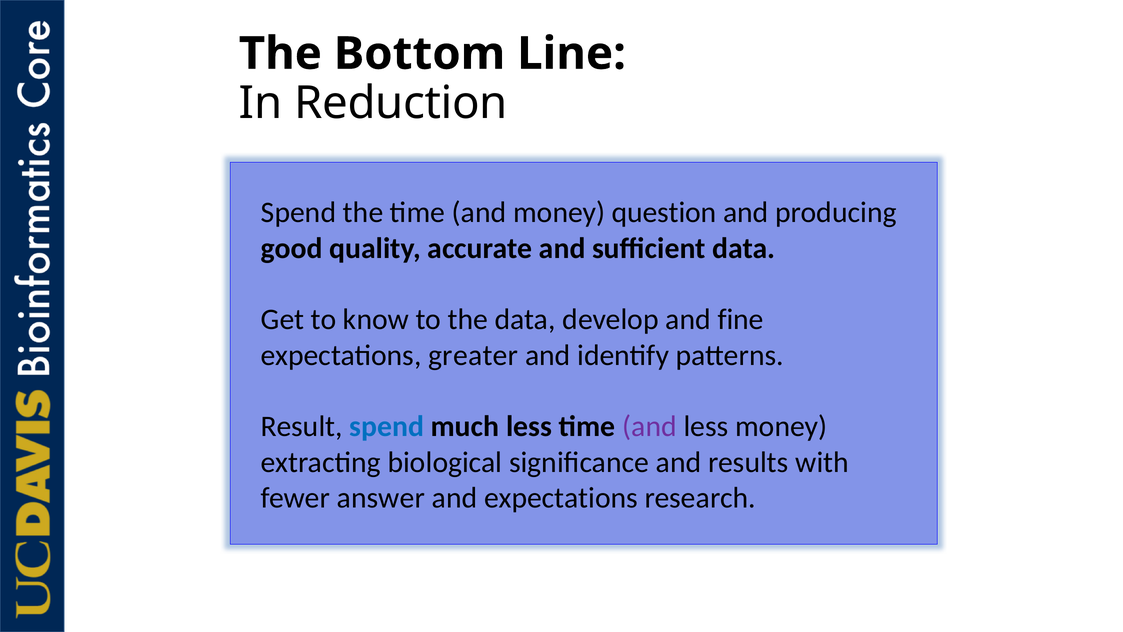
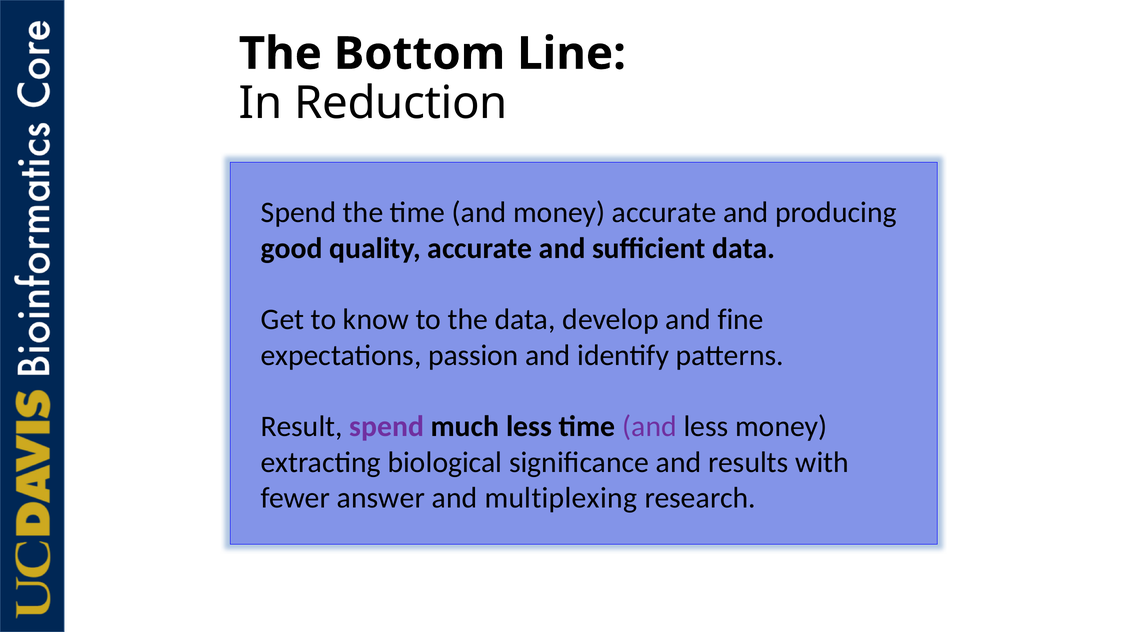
money question: question -> accurate (664, 212)
greater: greater -> passion (473, 355)
spend colour: blue -> purple (387, 426)
and expectations: expectations -> multiplexing (561, 498)
